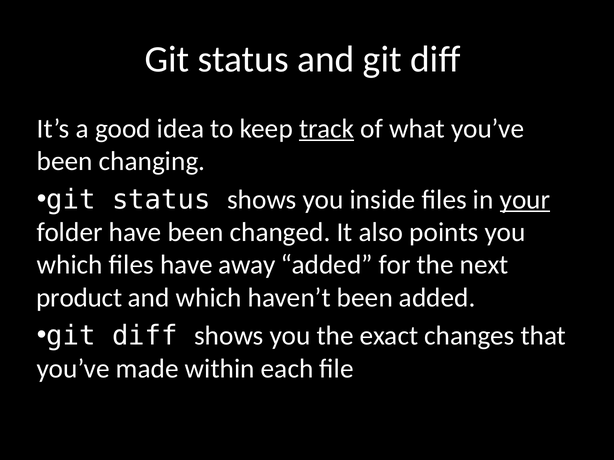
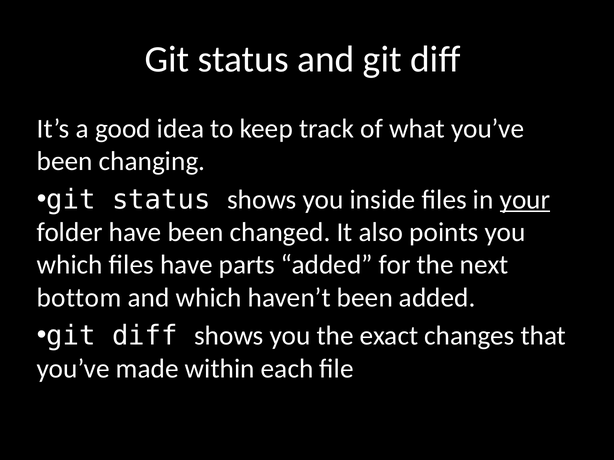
track underline: present -> none (327, 129)
away: away -> parts (247, 265)
product: product -> bottom (79, 298)
